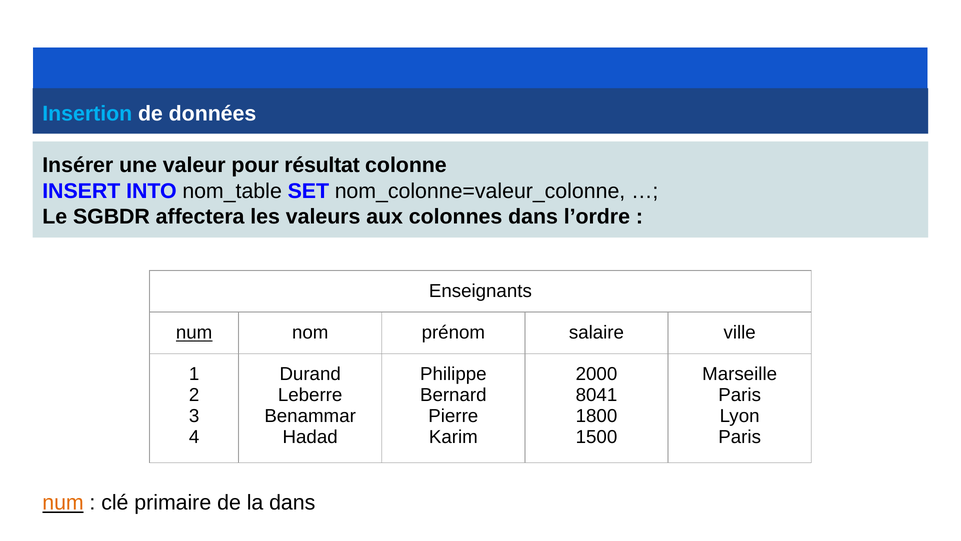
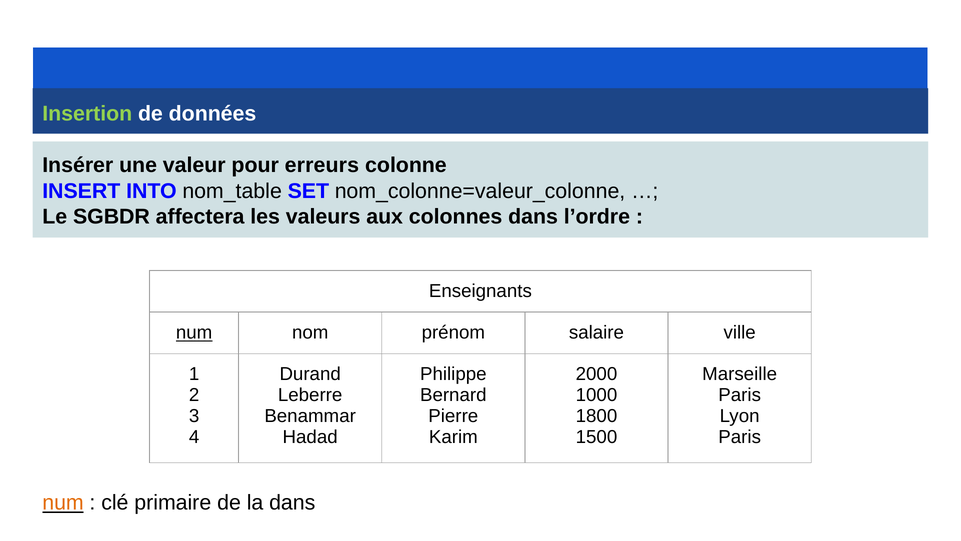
Insertion colour: light blue -> light green (87, 113)
résultat: résultat -> erreurs (322, 165)
8041: 8041 -> 1000 (596, 395)
